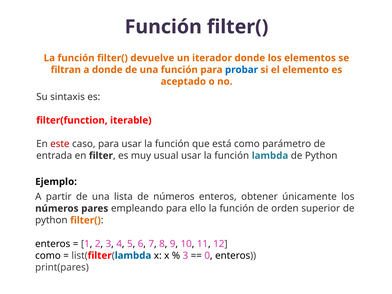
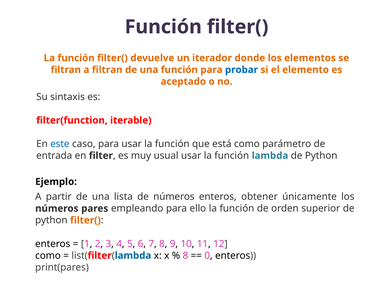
a donde: donde -> filtran (107, 70)
este colour: red -> blue (60, 144)
3: 3 -> 8 (185, 256)
